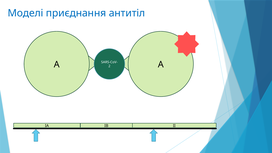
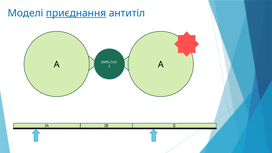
приєднання underline: none -> present (76, 13)
